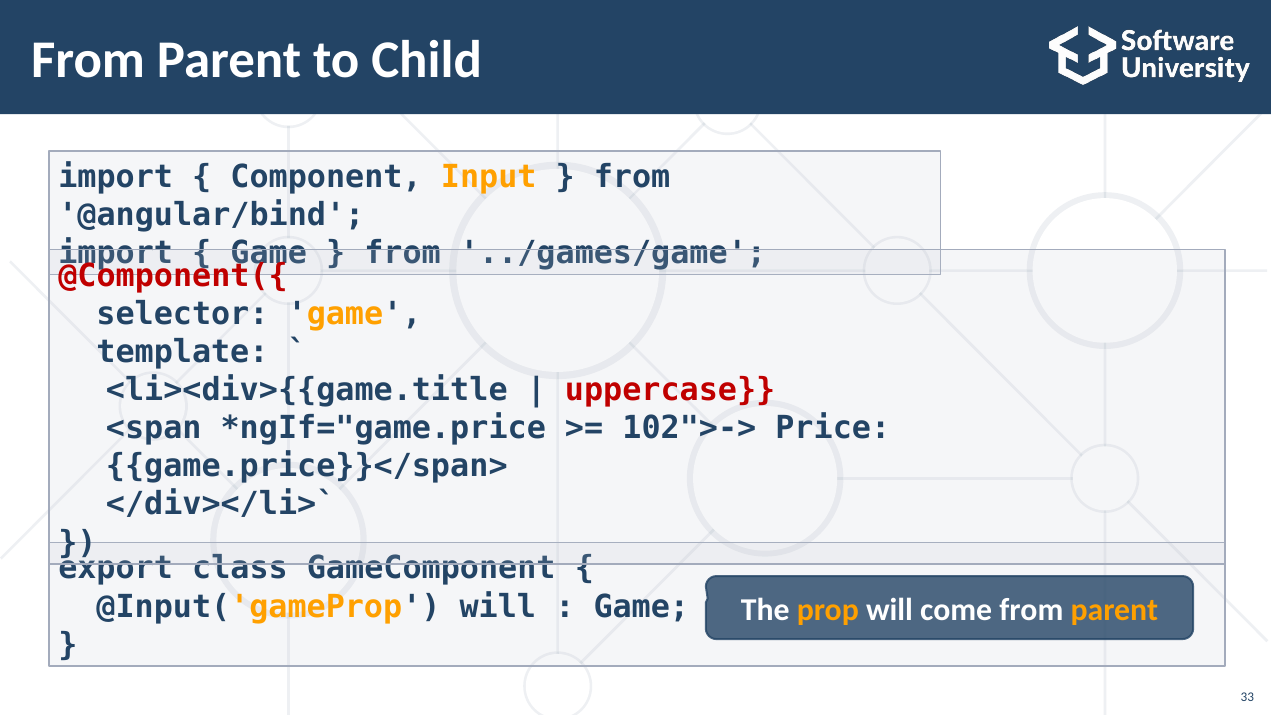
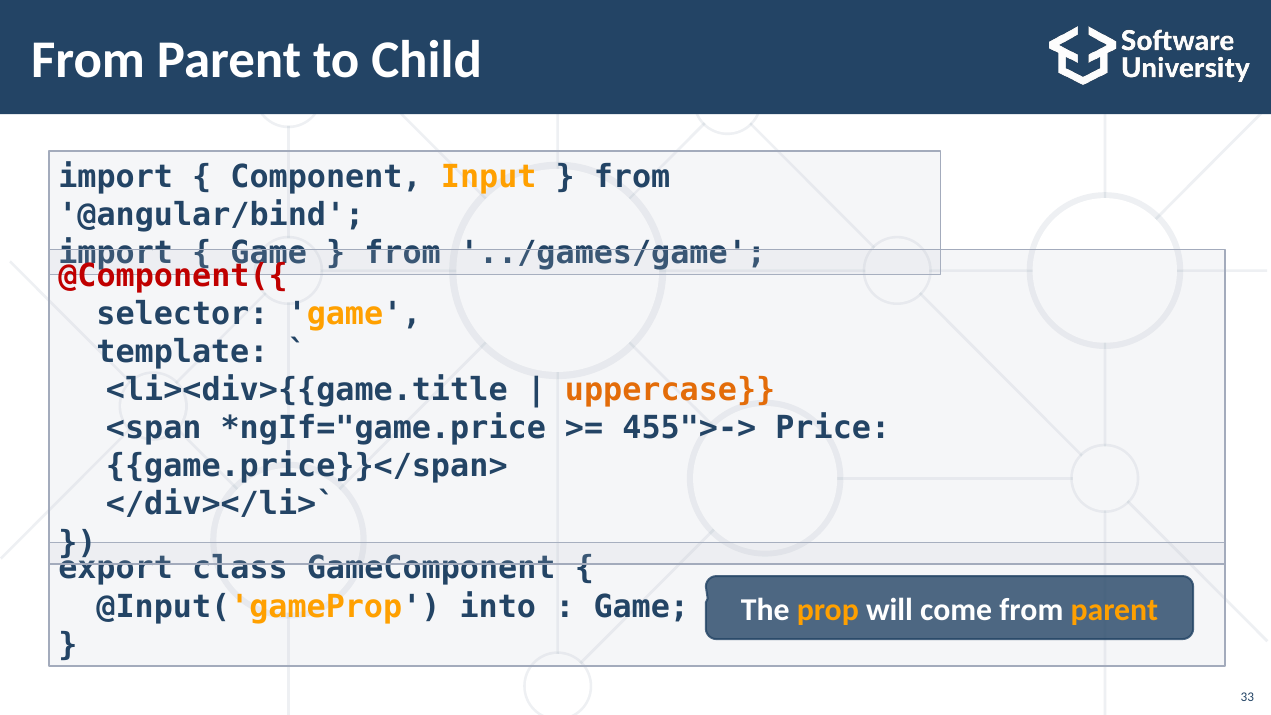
uppercase colour: red -> orange (670, 390)
102">->: 102">-> -> 455">-> (689, 428)
@Input('gameProp will: will -> into (498, 606)
